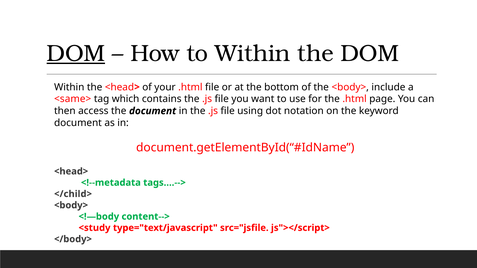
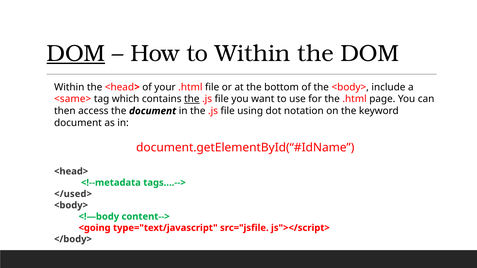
the underline: none -> present (192, 99)
</child>: </child> -> </used> (73, 194)
<study: <study -> <going (95, 228)
